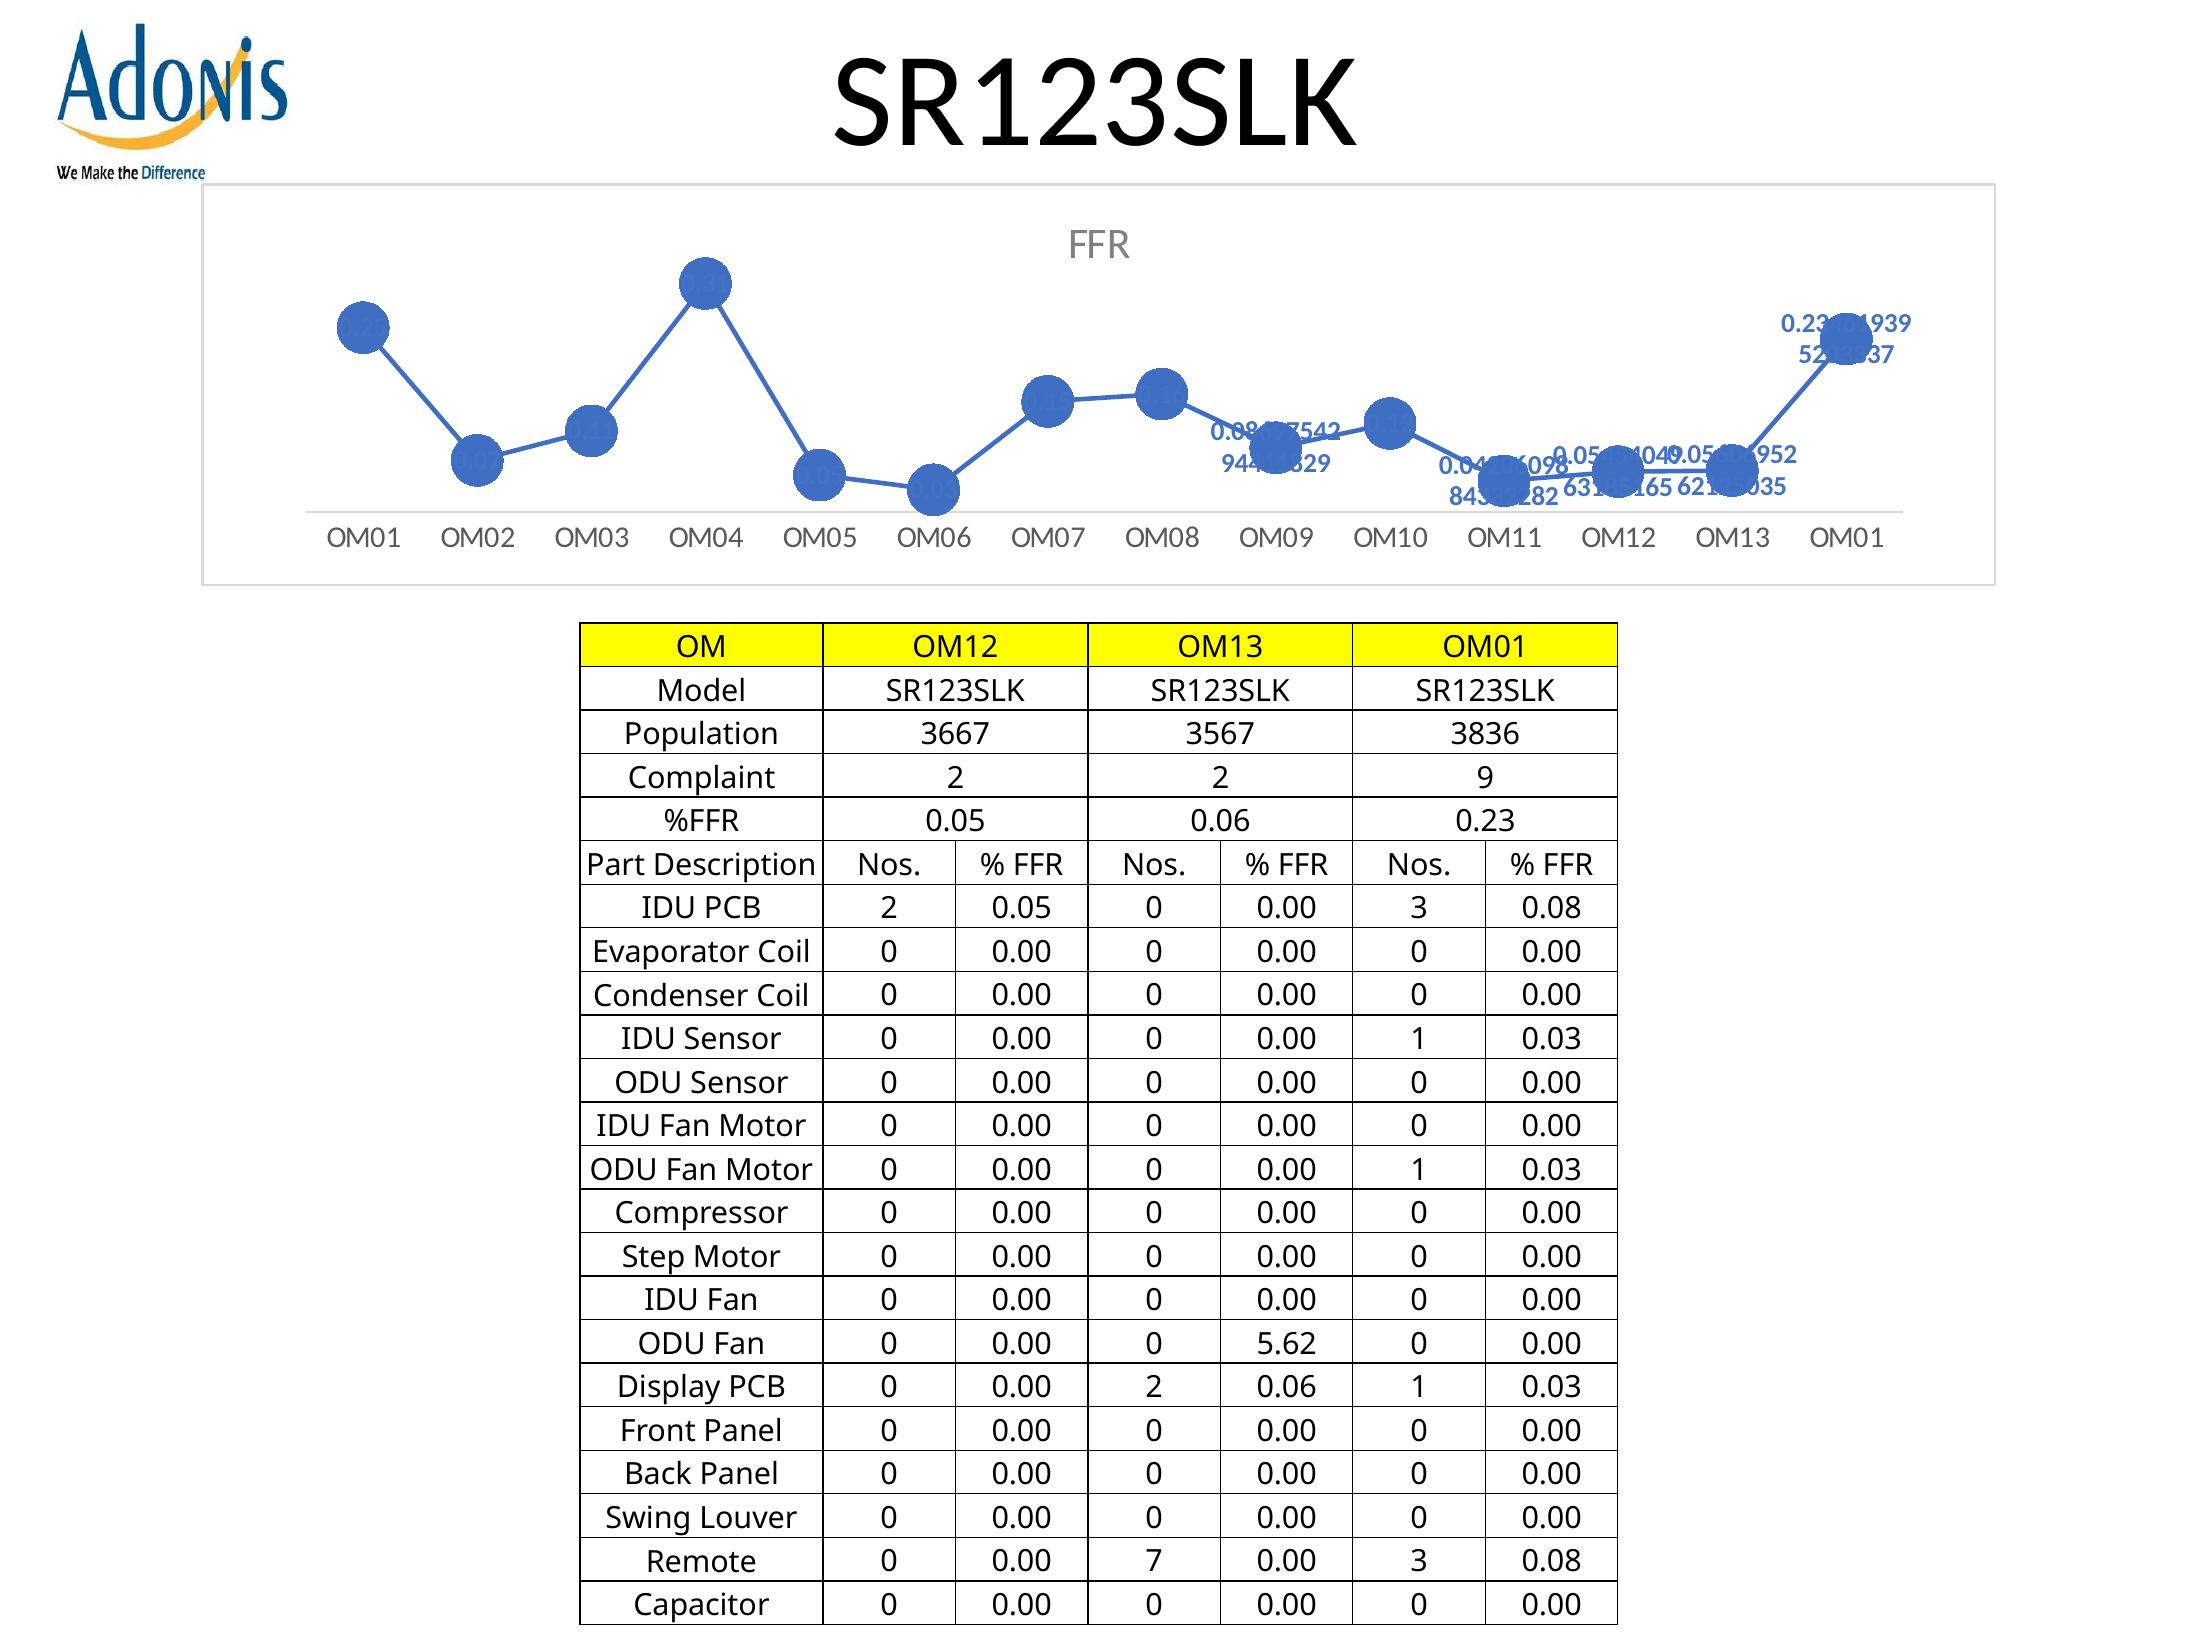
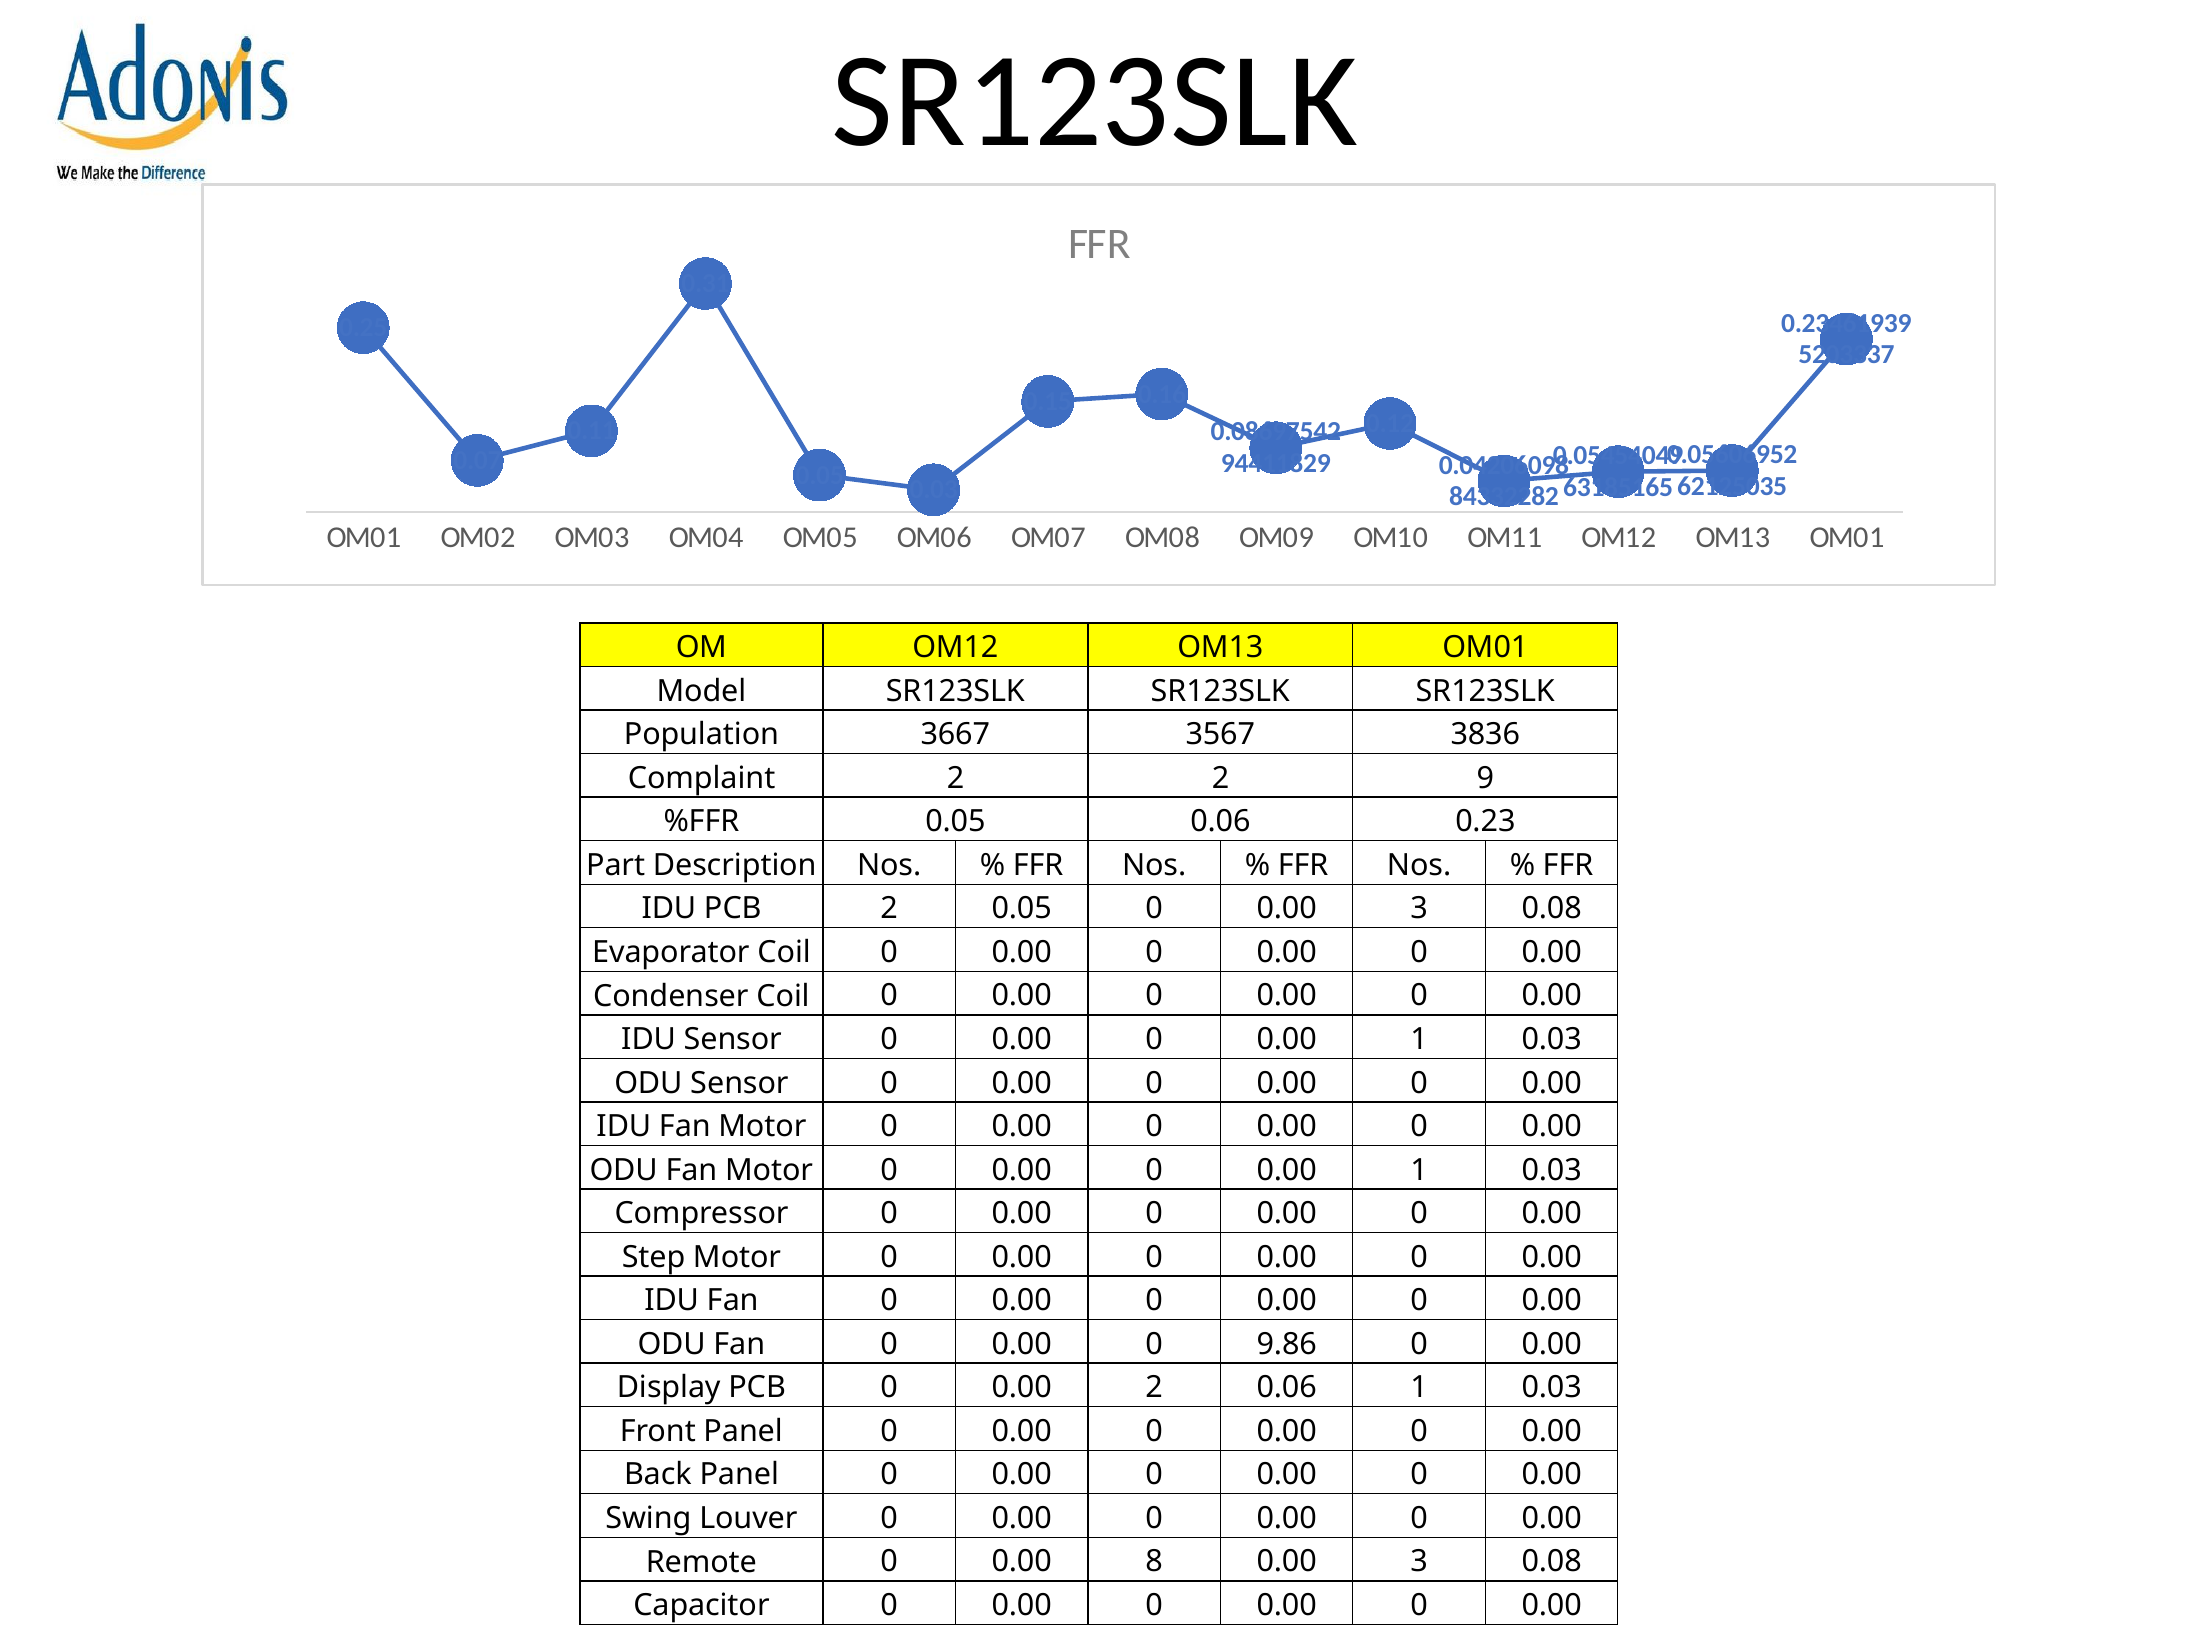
5.62: 5.62 -> 9.86 (1287, 1344)
7: 7 -> 8 (1154, 1561)
